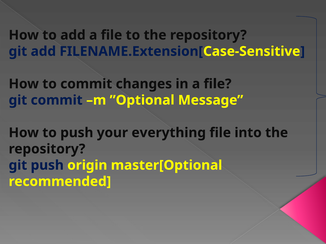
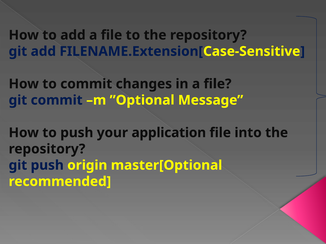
everything: everything -> application (169, 133)
